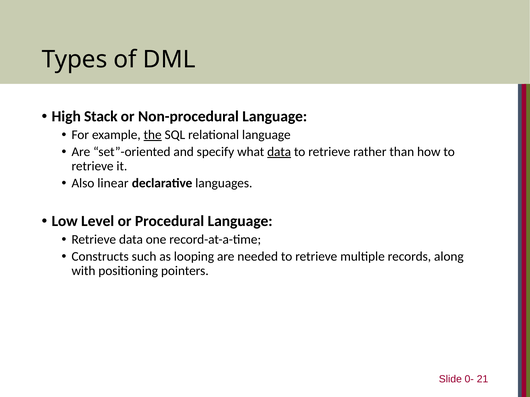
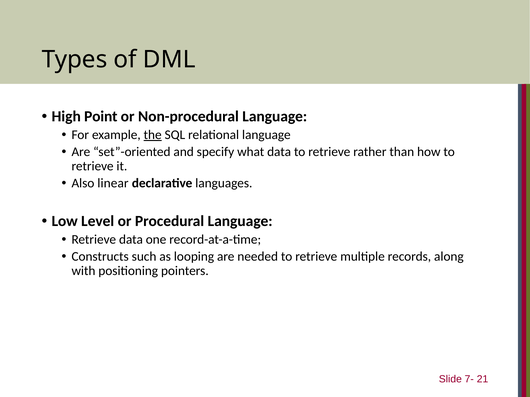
Stack: Stack -> Point (101, 117)
data underline: present -> none (279, 152)
0-: 0- -> 7- (469, 380)
